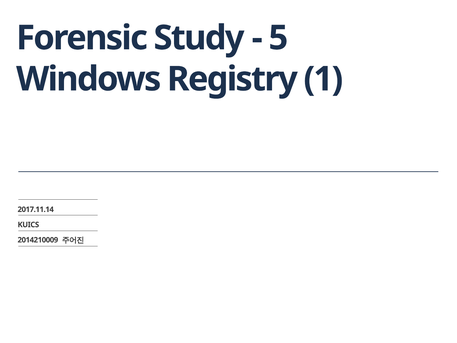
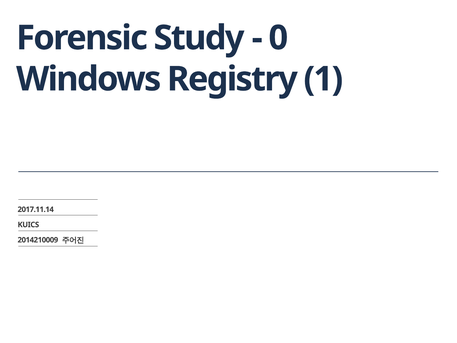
5: 5 -> 0 (278, 38)
